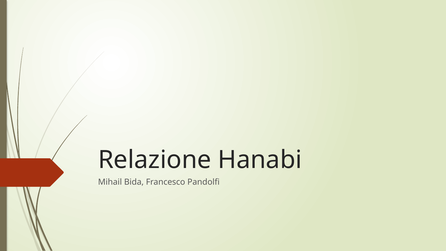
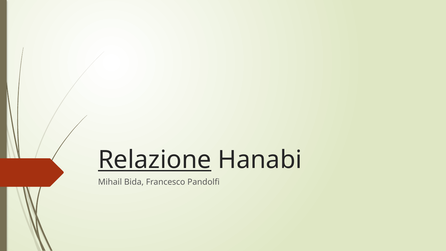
Relazione underline: none -> present (155, 160)
